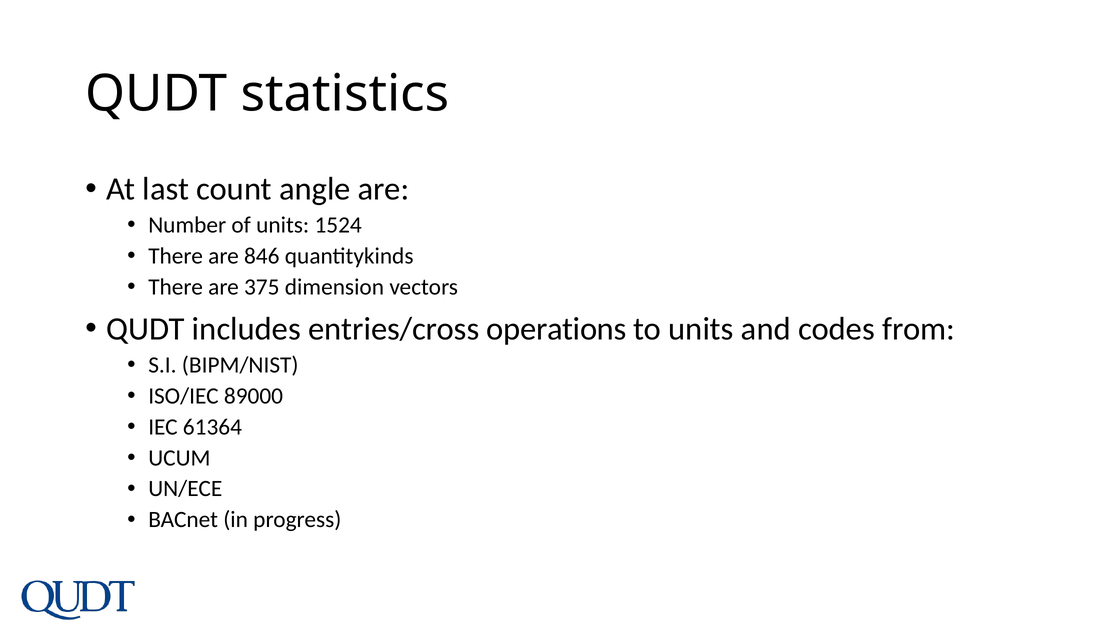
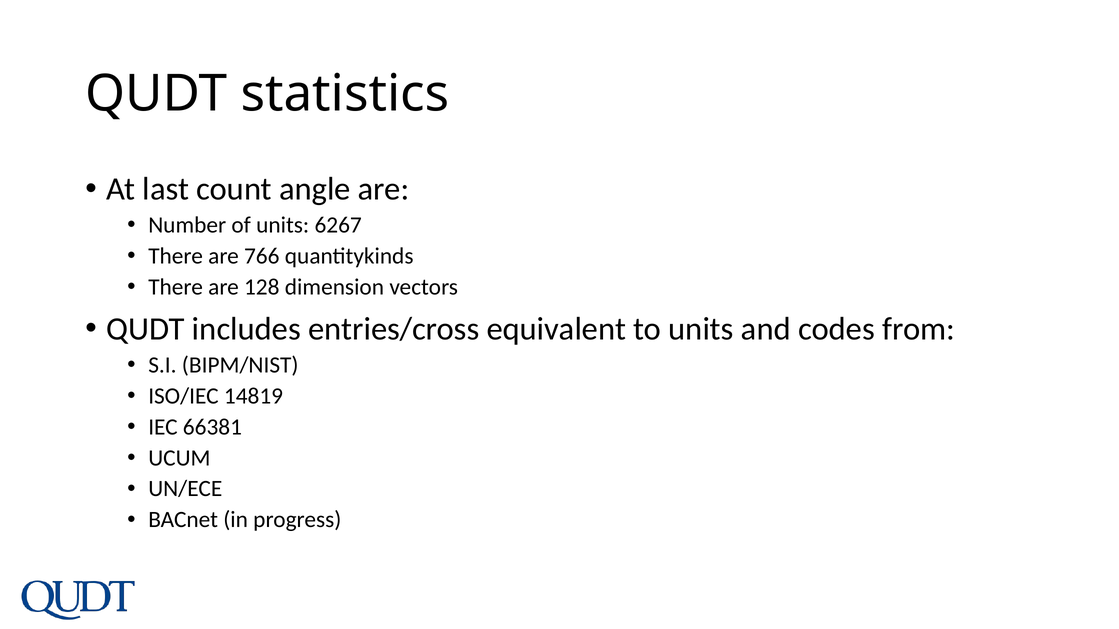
1524: 1524 -> 6267 (338, 225)
846: 846 -> 766 (262, 256)
375: 375 -> 128 (262, 287)
operations: operations -> equivalent (556, 329)
89000: 89000 -> 14819 (253, 396)
61364: 61364 -> 66381 (212, 427)
